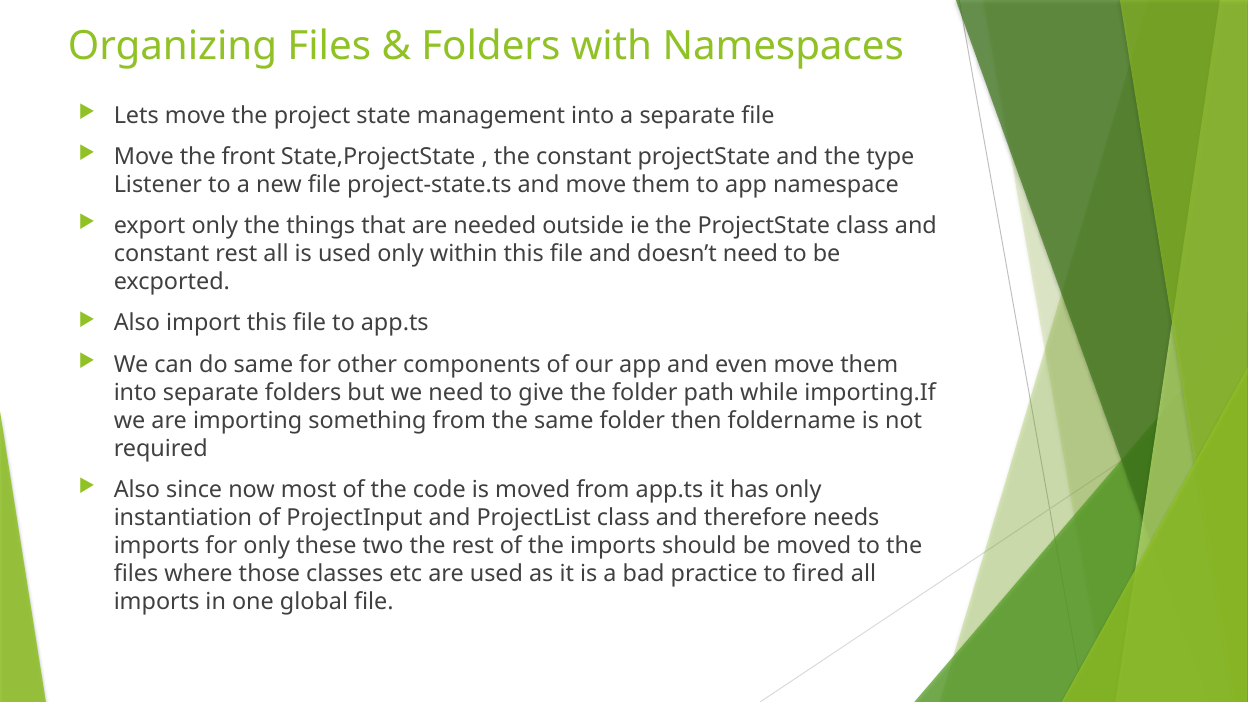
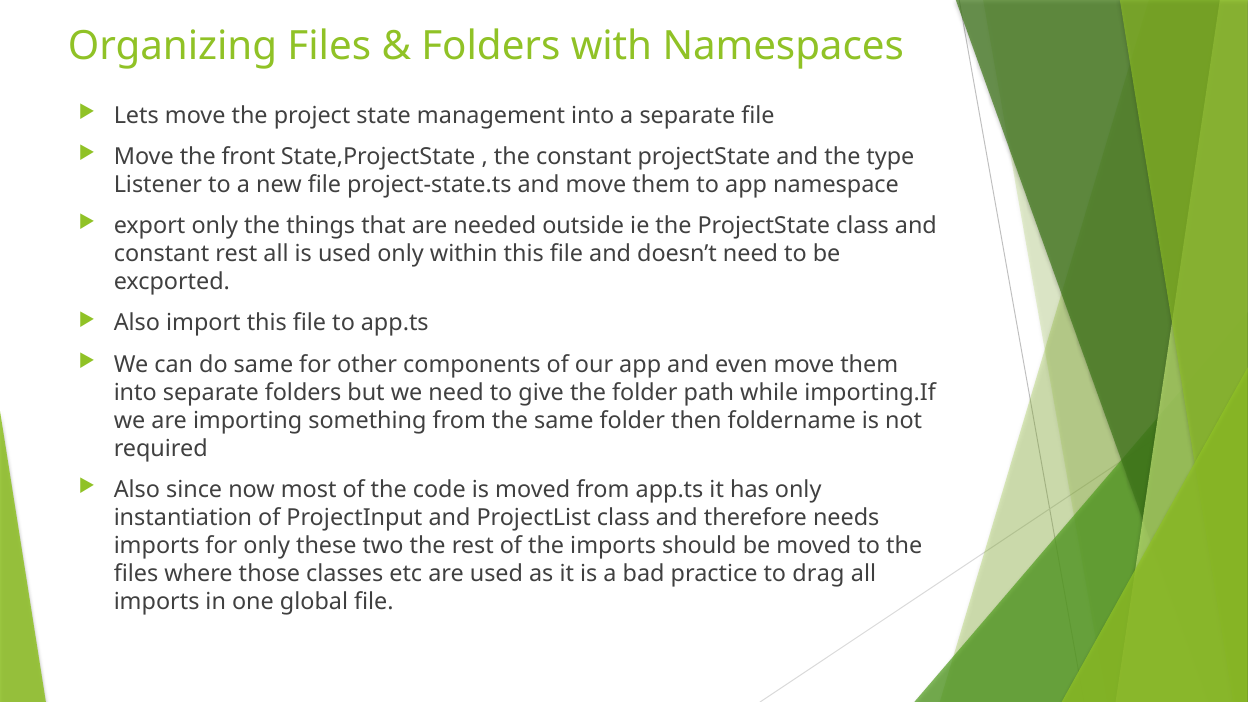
fired: fired -> drag (818, 574)
